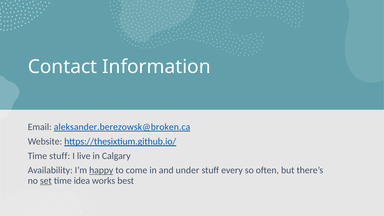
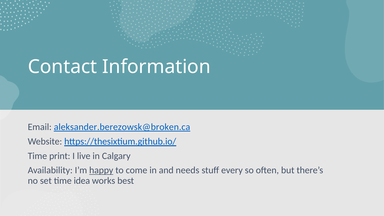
Time stuff: stuff -> print (60, 156)
under: under -> needs (188, 170)
set underline: present -> none (46, 181)
